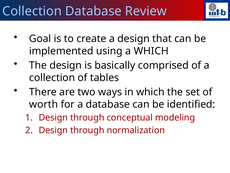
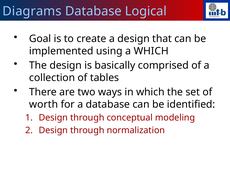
Collection: Collection -> Diagrams (32, 11)
Review: Review -> Logical (146, 11)
